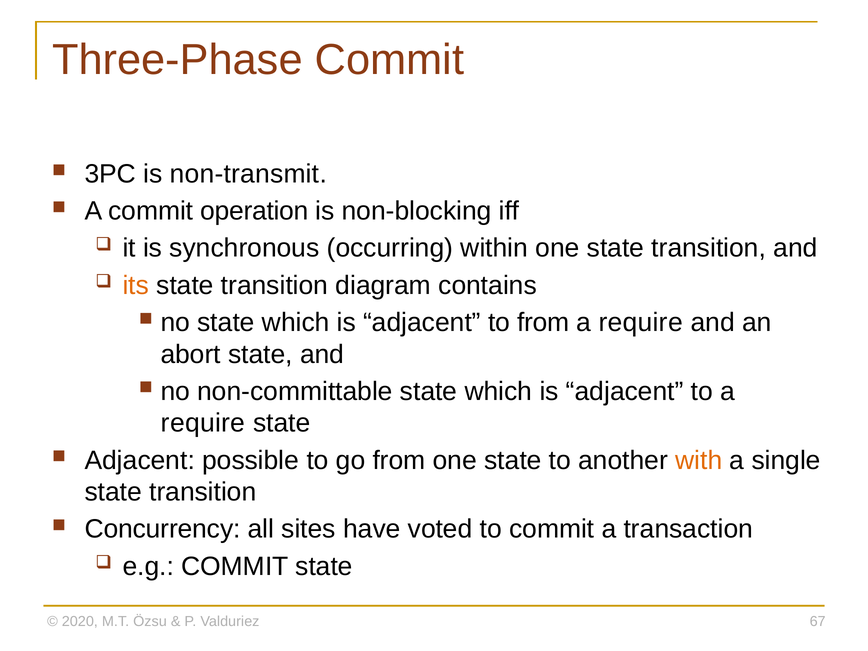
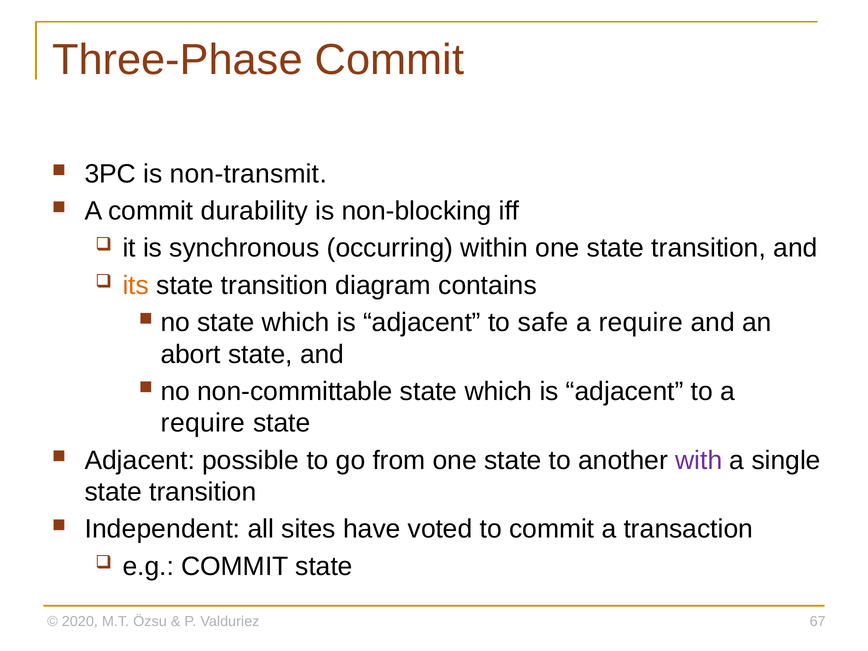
operation: operation -> durability (254, 211)
to from: from -> safe (543, 322)
with colour: orange -> purple (699, 460)
Concurrency: Concurrency -> Independent (162, 529)
